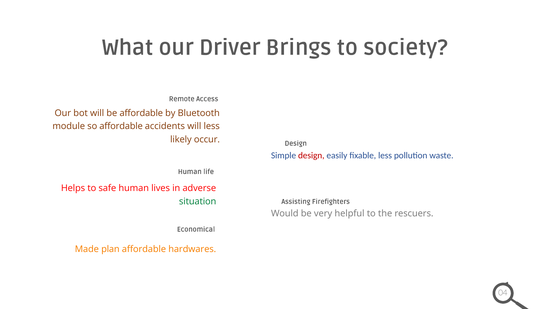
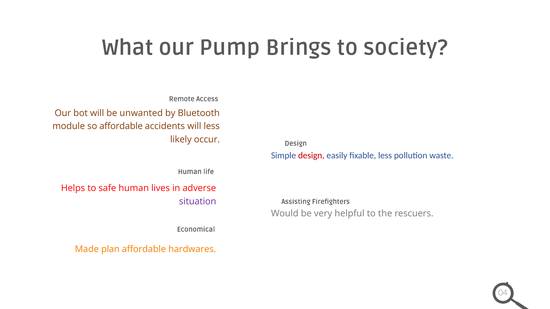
Driver: Driver -> Pump (230, 48)
be affordable: affordable -> unwanted (141, 113)
situation colour: green -> purple (198, 202)
